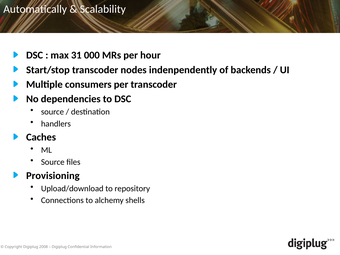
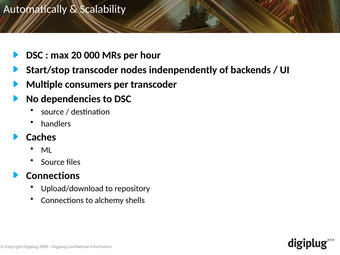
31: 31 -> 20 (76, 55)
Provisioning: Provisioning -> Connections (53, 176)
